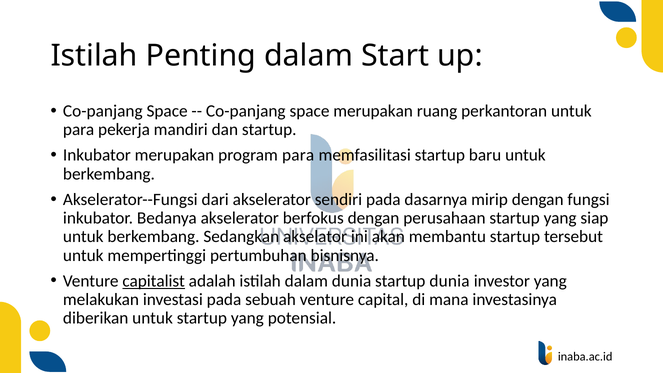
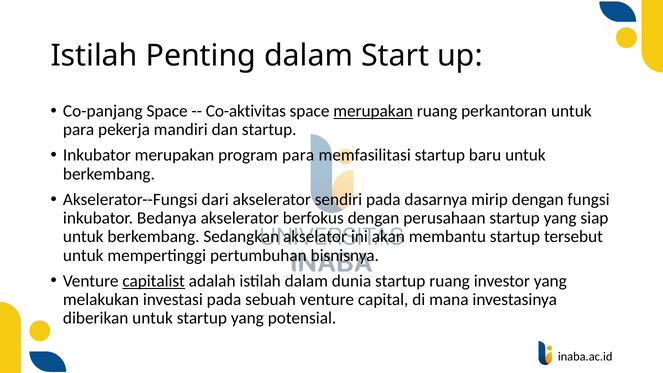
Co-panjang: Co-panjang -> Co-aktivitas (246, 111)
merupakan underline: none -> present (373, 111)
startup dunia: dunia -> ruang (450, 281)
